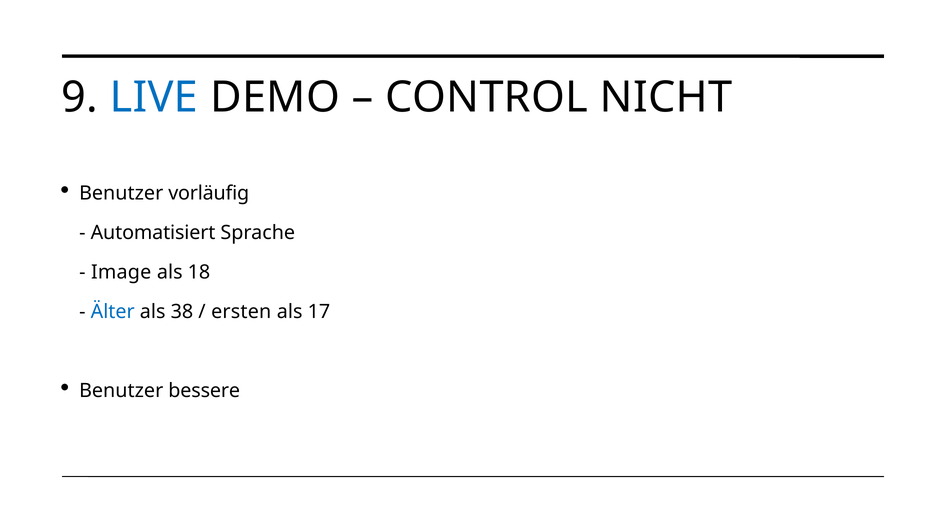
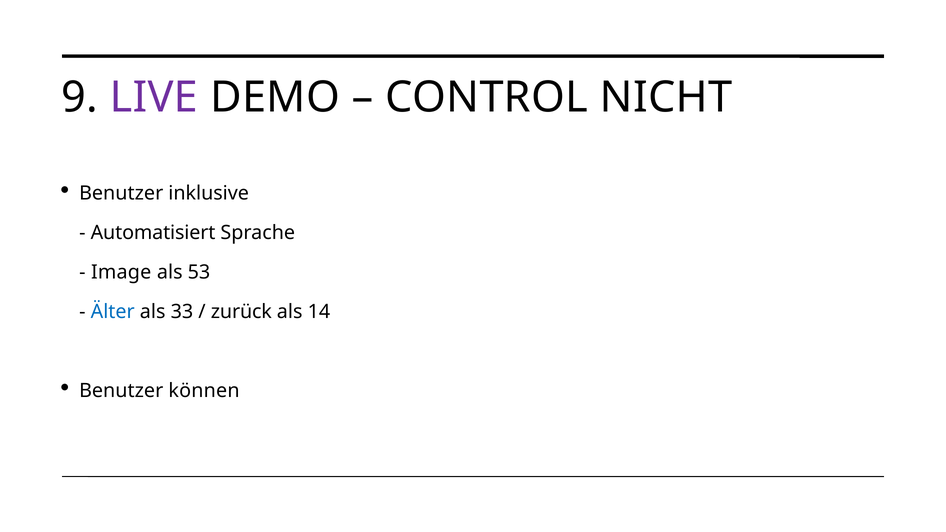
LIVE colour: blue -> purple (154, 98)
vorläufig: vorläufig -> inklusive (209, 193)
18: 18 -> 53 (199, 272)
38: 38 -> 33 (182, 312)
ersten: ersten -> zurück (241, 312)
17: 17 -> 14 (319, 312)
bessere: bessere -> können (204, 391)
